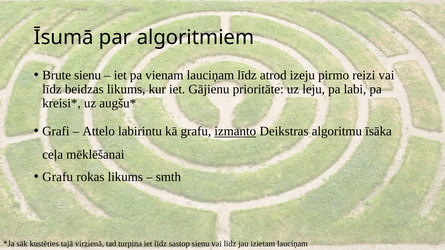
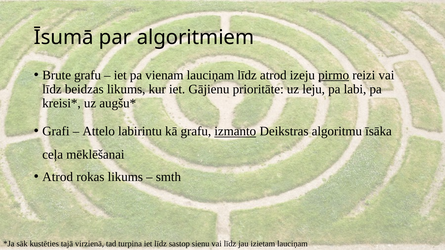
Brute sienu: sienu -> grafu (88, 75)
pirmo underline: none -> present (334, 75)
Grafu: Grafu -> Atrod (58, 177)
